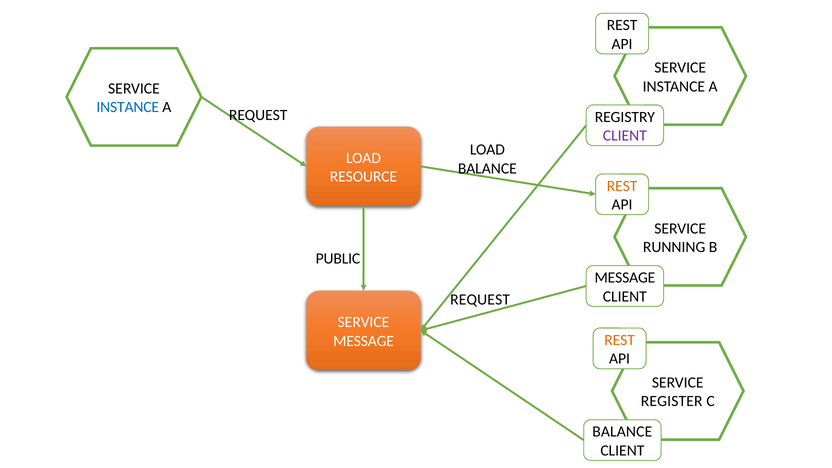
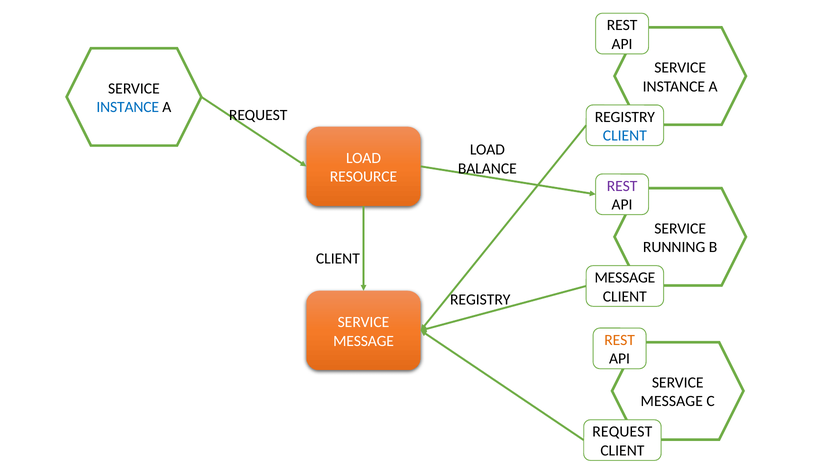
CLIENT colour: purple -> blue (625, 136)
REST colour: orange -> purple (622, 186)
PUBLIC: PUBLIC -> CLIENT (338, 259)
REQUEST: REQUEST -> REGISTRY (480, 300)
REGISTER: REGISTER -> MESSAGE (672, 401)
BALANCE: BALANCE -> REQUEST (622, 432)
